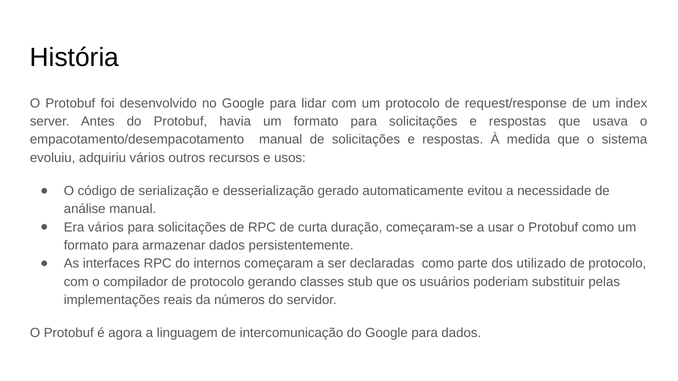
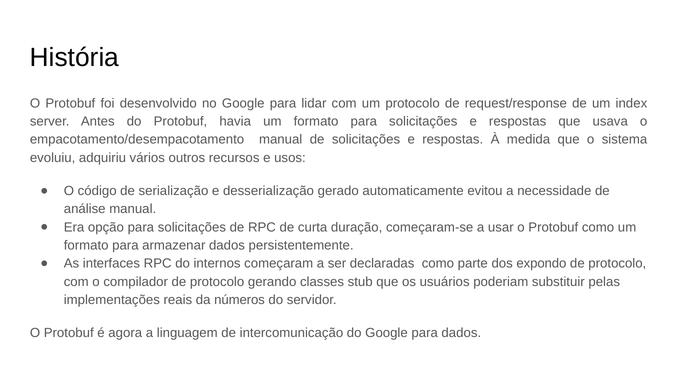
Era vários: vários -> opção (106, 228)
utilizado: utilizado -> expondo (541, 264)
